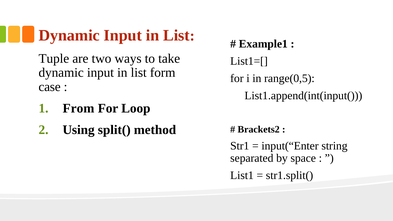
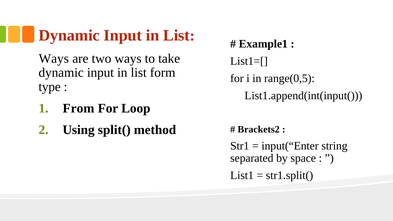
Tuple: Tuple -> Ways (54, 59)
case: case -> type (50, 87)
